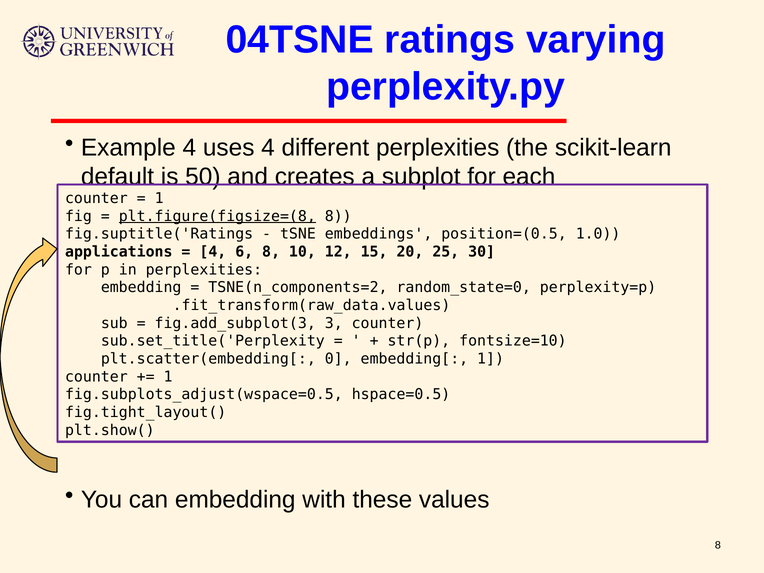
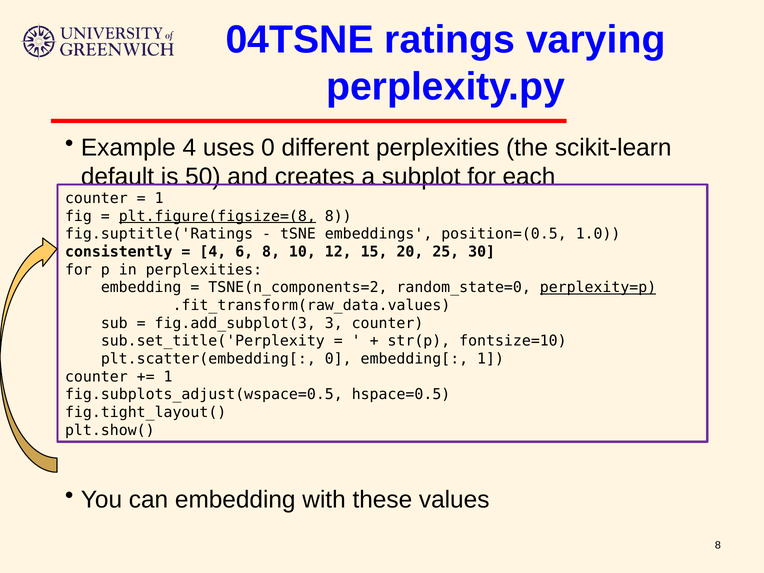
uses 4: 4 -> 0 (268, 148)
applications: applications -> consistently (119, 252)
perplexity=p underline: none -> present (598, 287)
